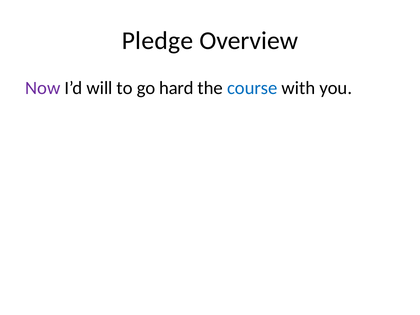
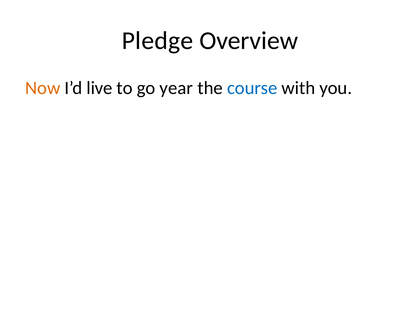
Now colour: purple -> orange (43, 88)
will: will -> live (100, 88)
hard: hard -> year (176, 88)
